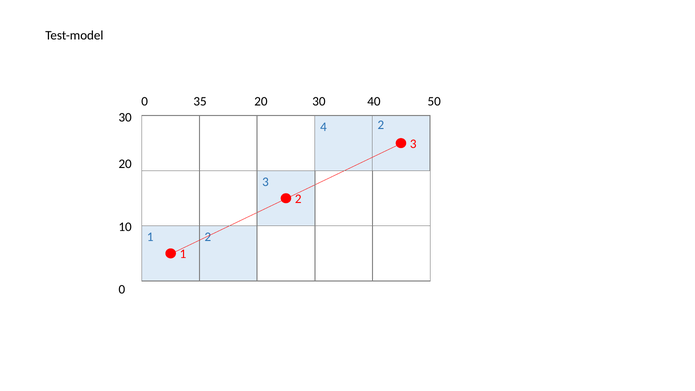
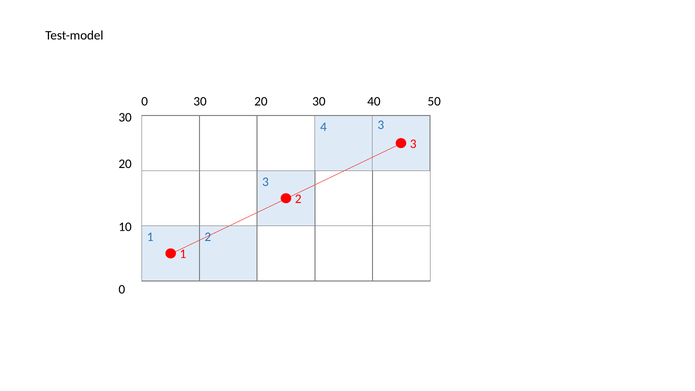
0 35: 35 -> 30 (200, 101)
4 2: 2 -> 3 (381, 125)
